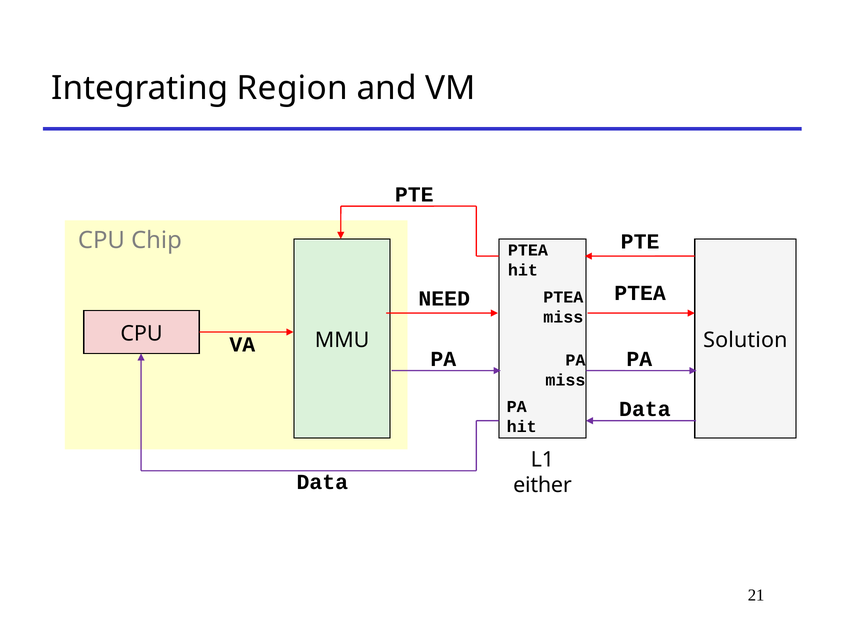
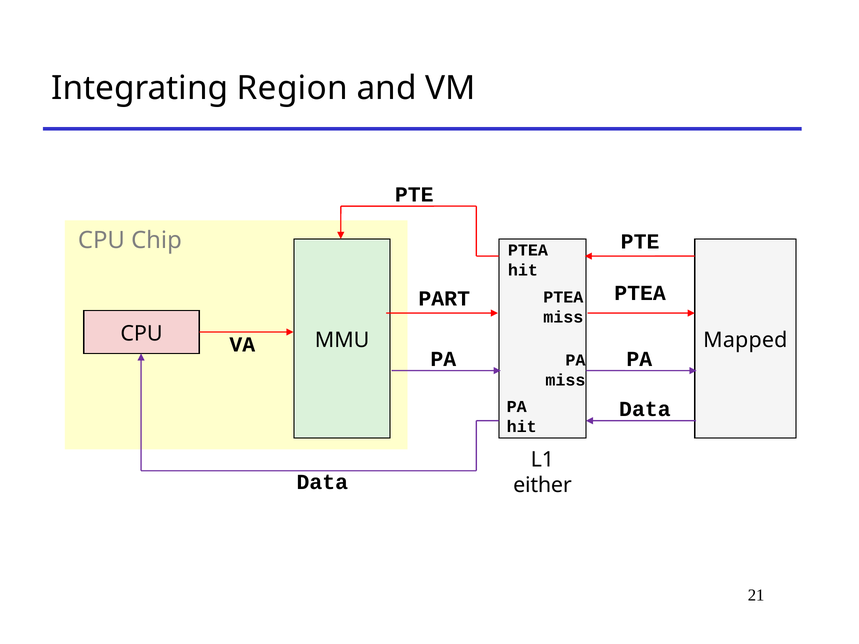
NEED: NEED -> PART (444, 299)
Solution: Solution -> Mapped (745, 340)
